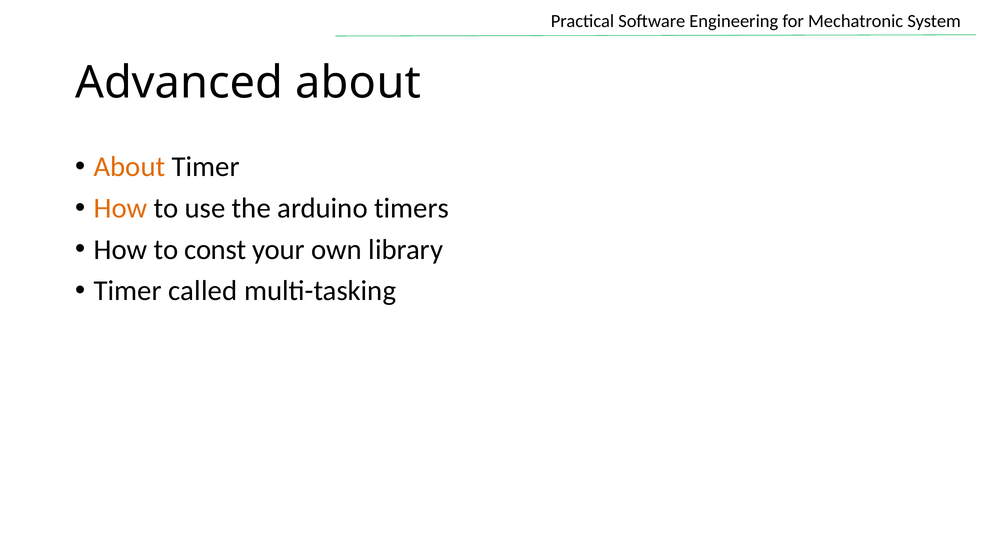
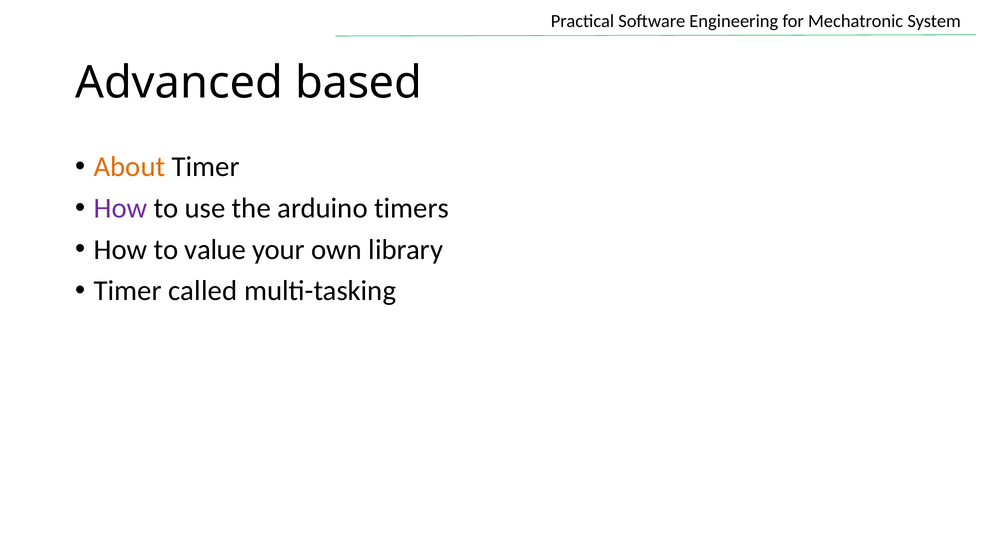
Advanced about: about -> based (358, 83)
How colour: orange -> purple (121, 208)
const: const -> value (215, 250)
